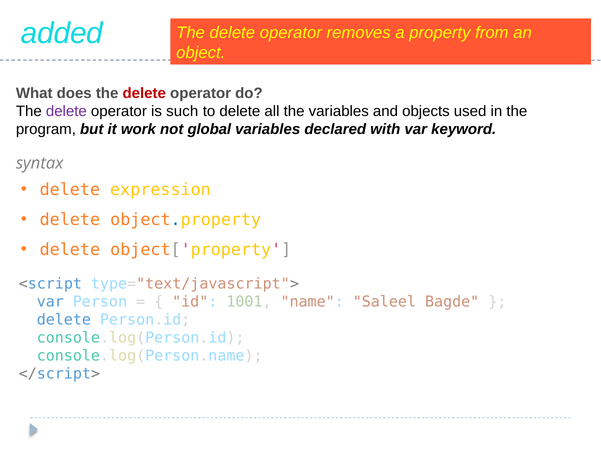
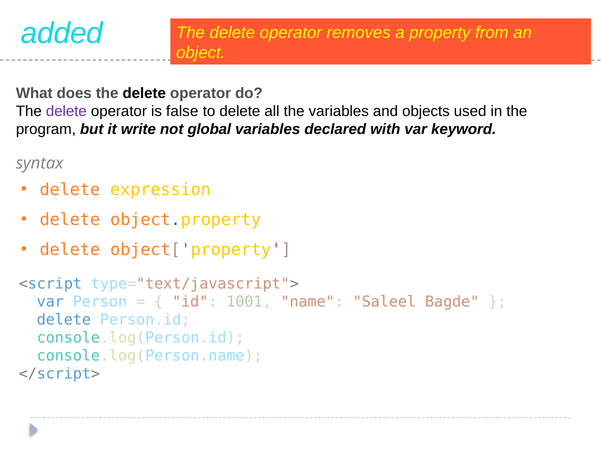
delete colour: red -> black (144, 93)
such: such -> false (182, 111)
work: work -> write (138, 129)
